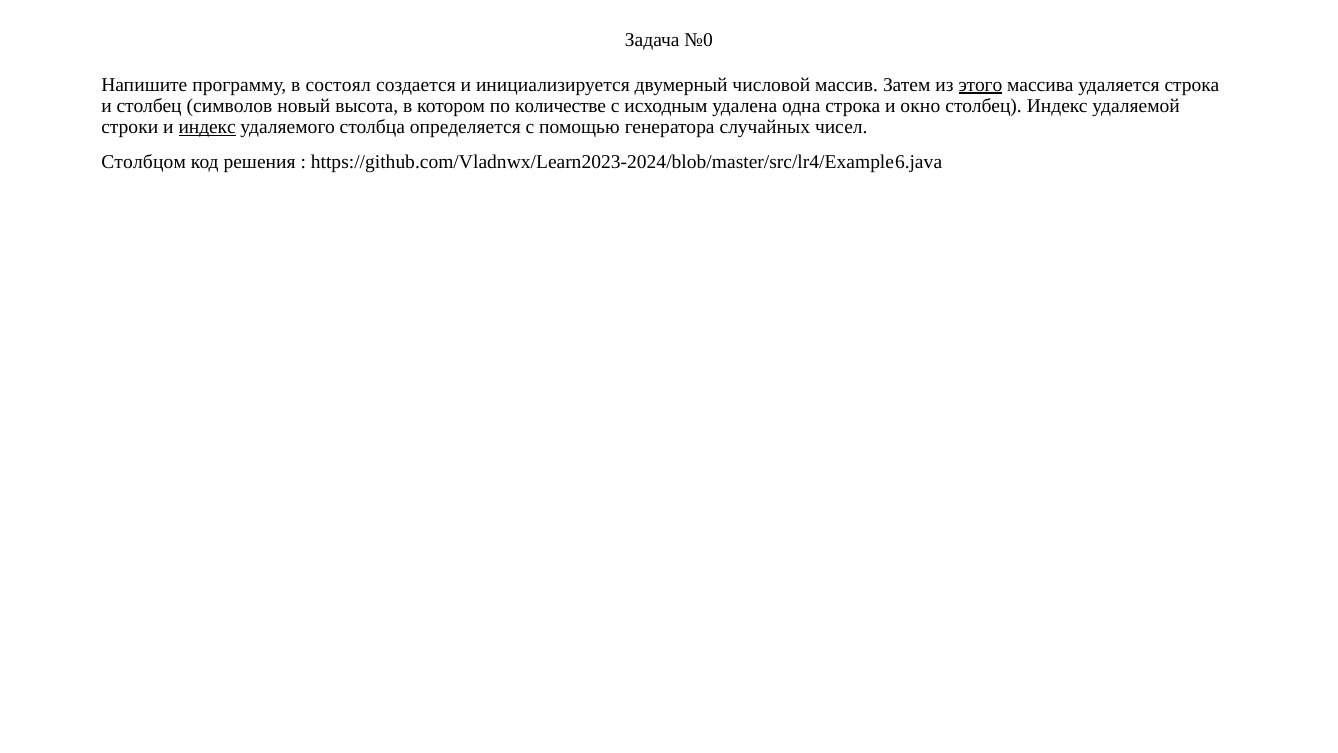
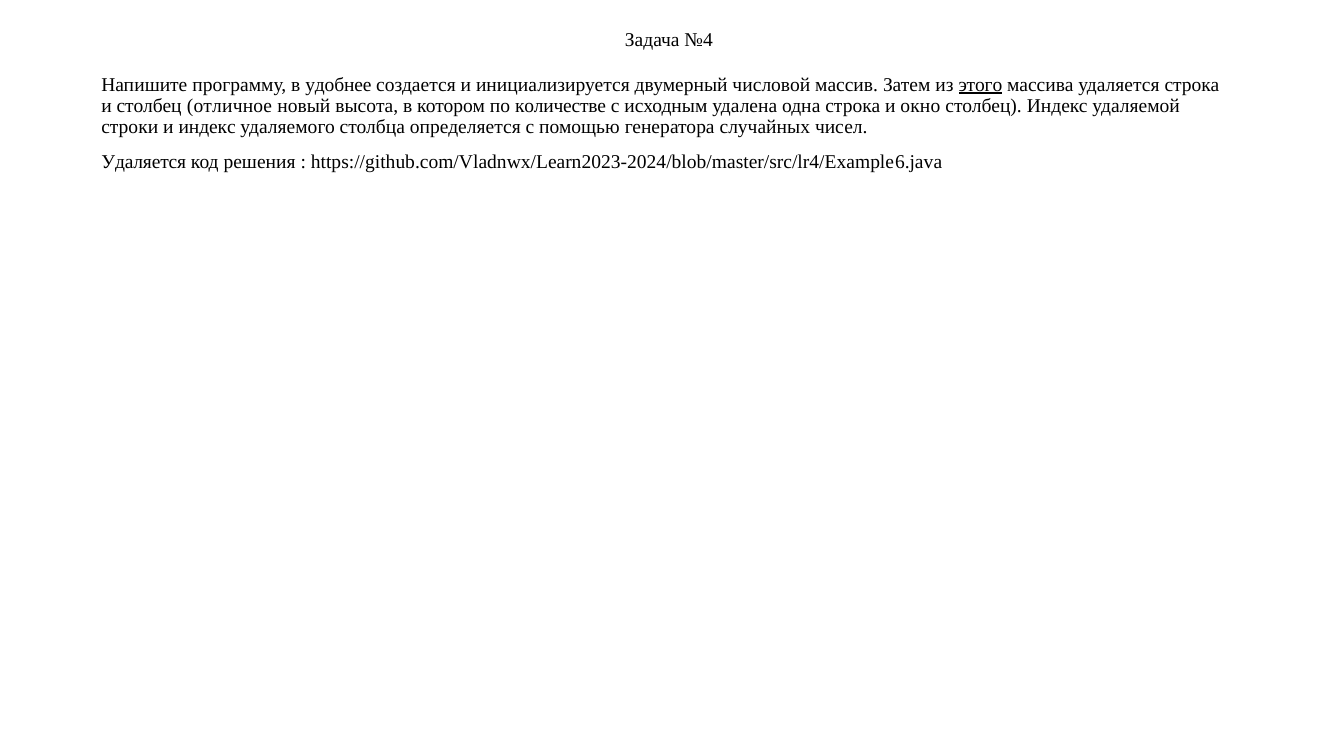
№0: №0 -> №4 (699, 40)
состоял: состоял -> удобнее (338, 85)
символов: символов -> отличное (229, 106)
индекс underline: present -> none (207, 127)
Столбцом: Столбцом -> Удаляется (144, 162)
